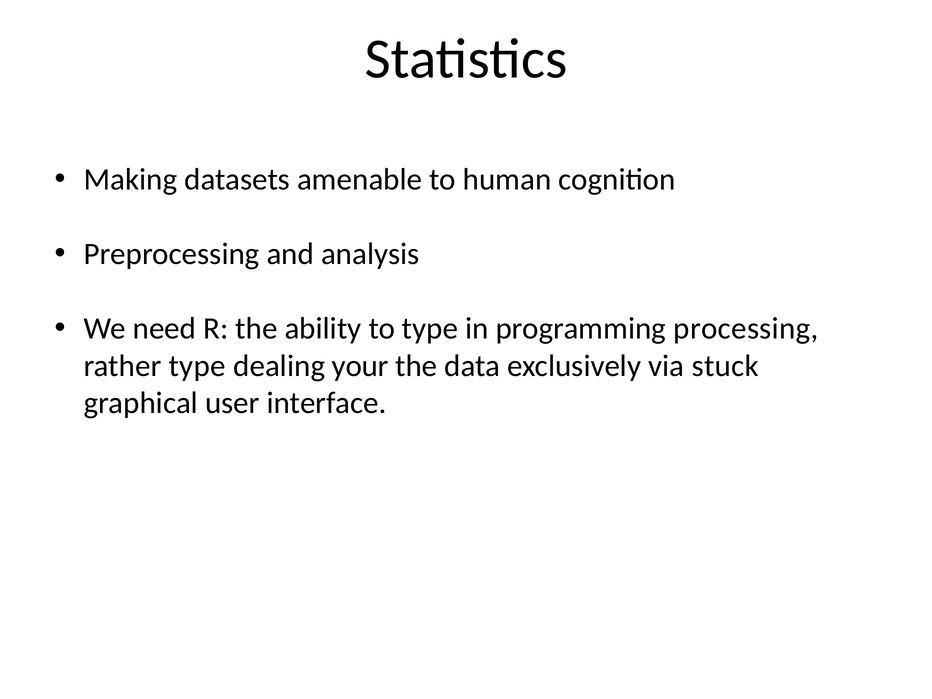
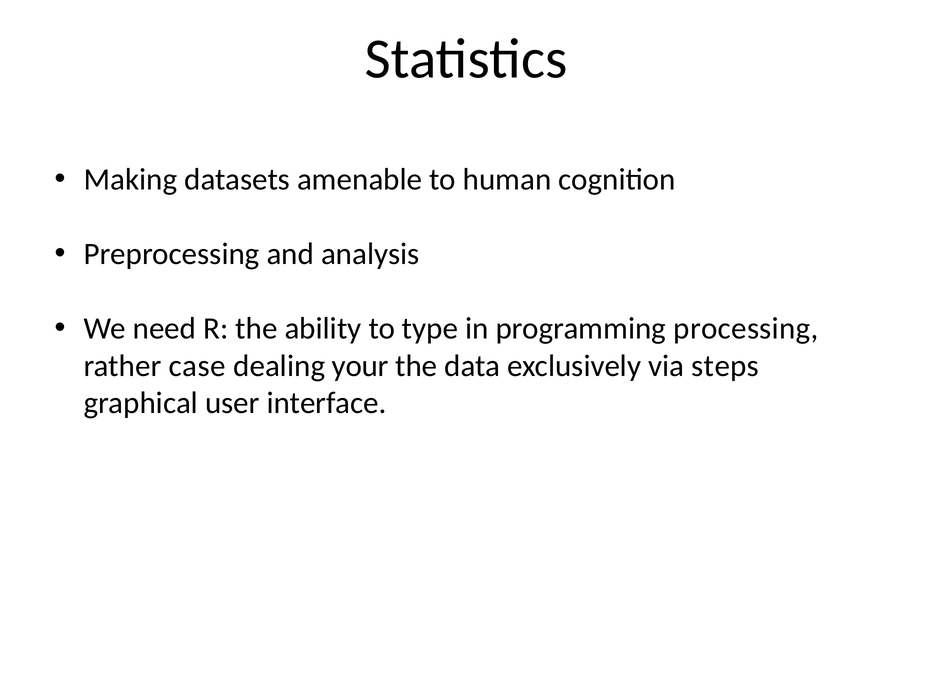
rather type: type -> case (197, 366)
stuck: stuck -> steps (725, 366)
